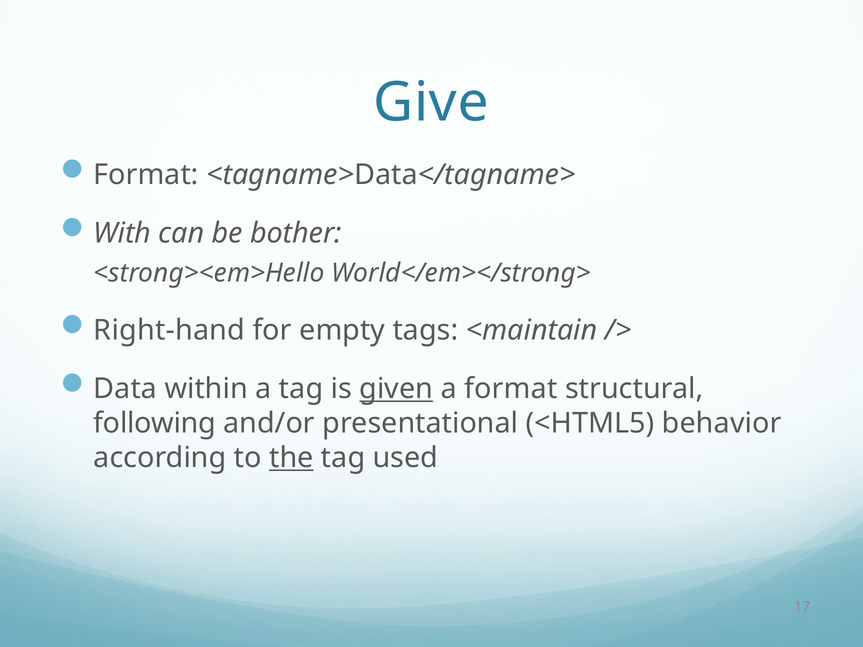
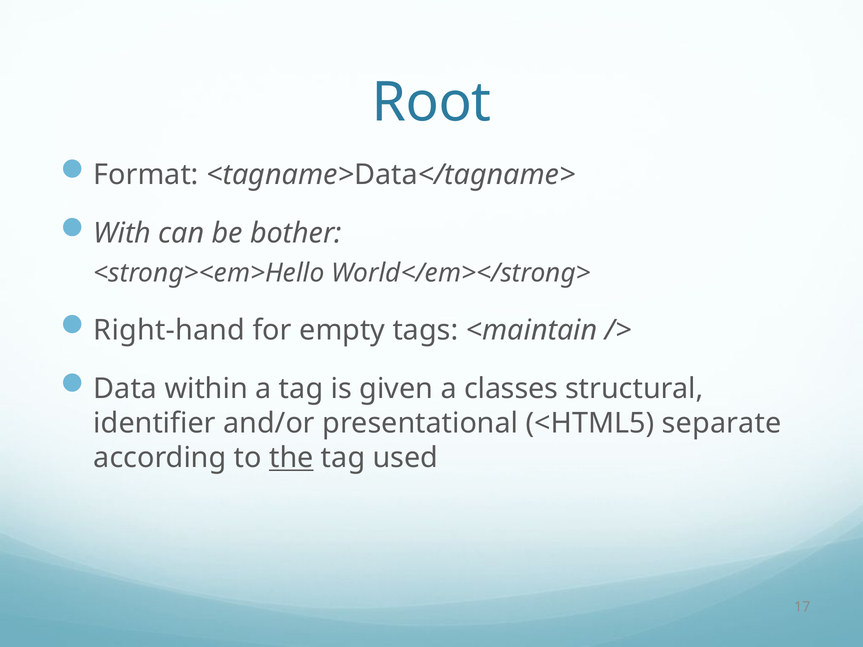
Give: Give -> Root (432, 103)
given underline: present -> none (396, 389)
a format: format -> classes (511, 389)
following: following -> identifier (155, 423)
behavior: behavior -> separate (722, 423)
